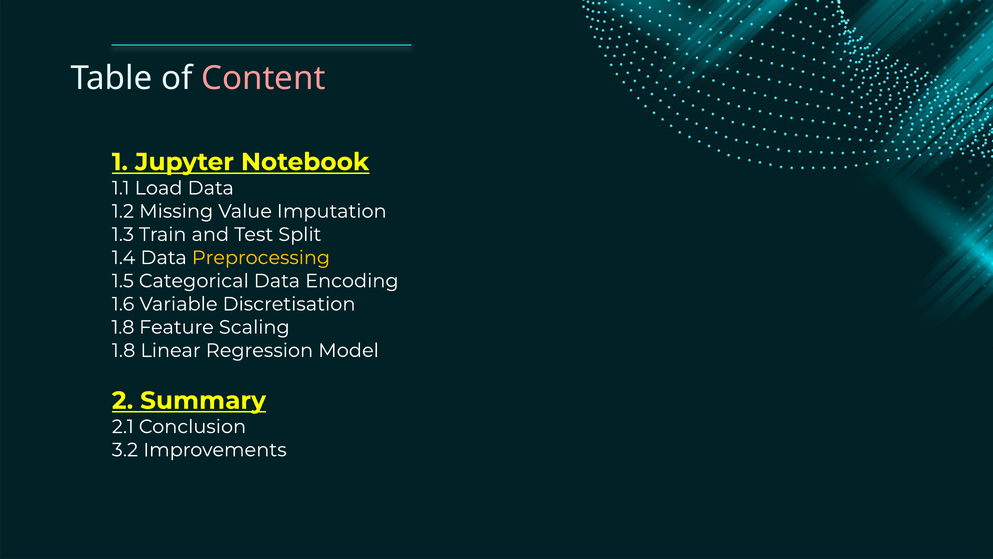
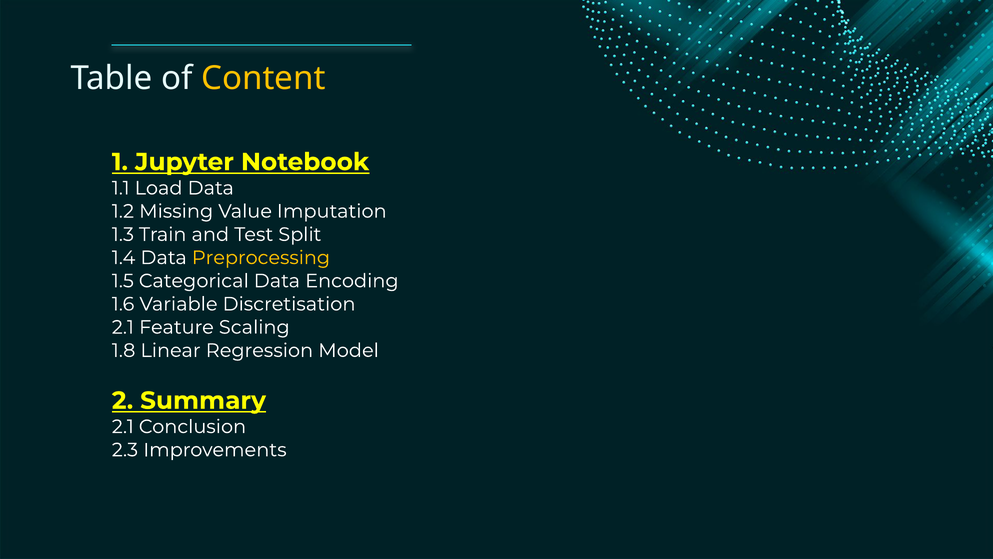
Content colour: pink -> yellow (263, 78)
1.8: 1.8 -> 2.1 (123, 327)
3.2: 3.2 -> 2.3 (125, 450)
